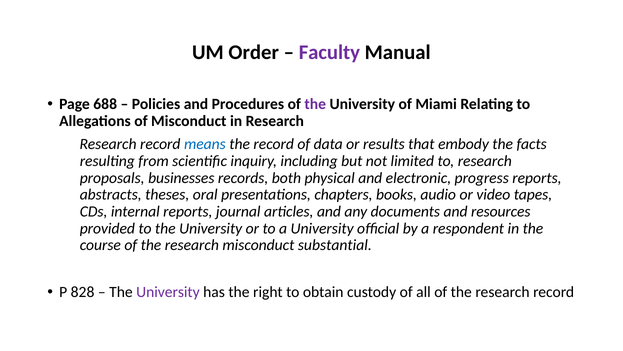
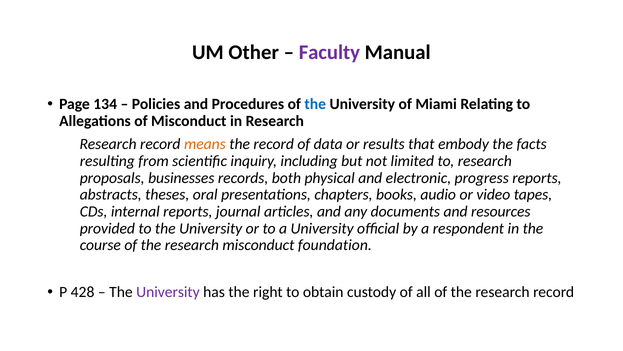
Order: Order -> Other (254, 52)
688: 688 -> 134 (105, 104)
the colour: purple -> blue (315, 104)
means colour: blue -> orange (205, 144)
substantial: substantial -> foundation (335, 245)
828: 828 -> 428 (83, 292)
